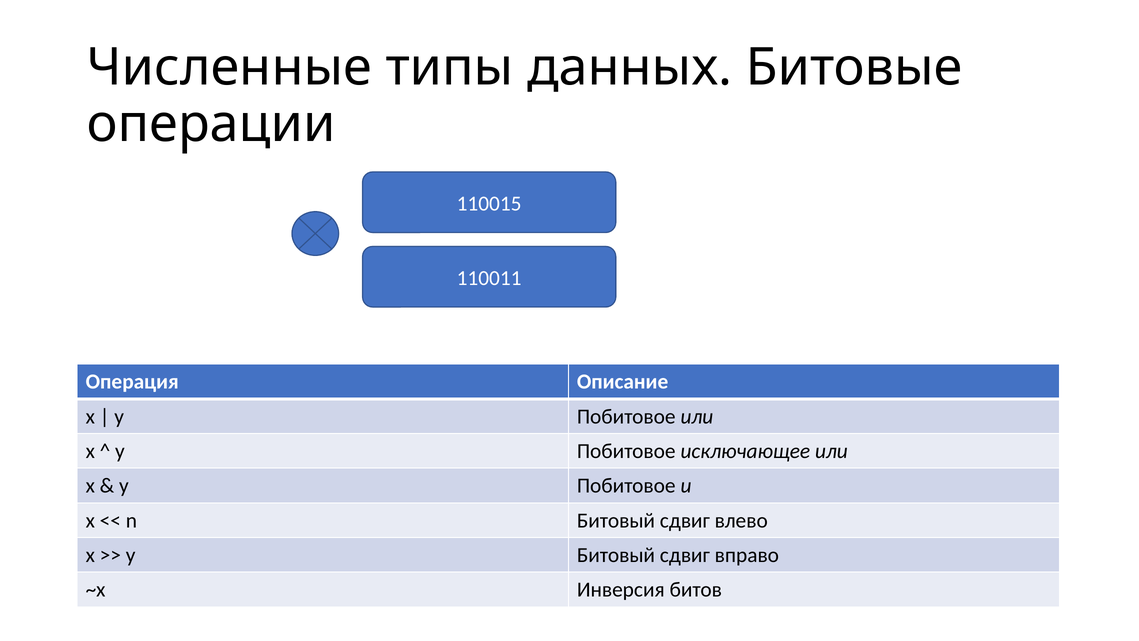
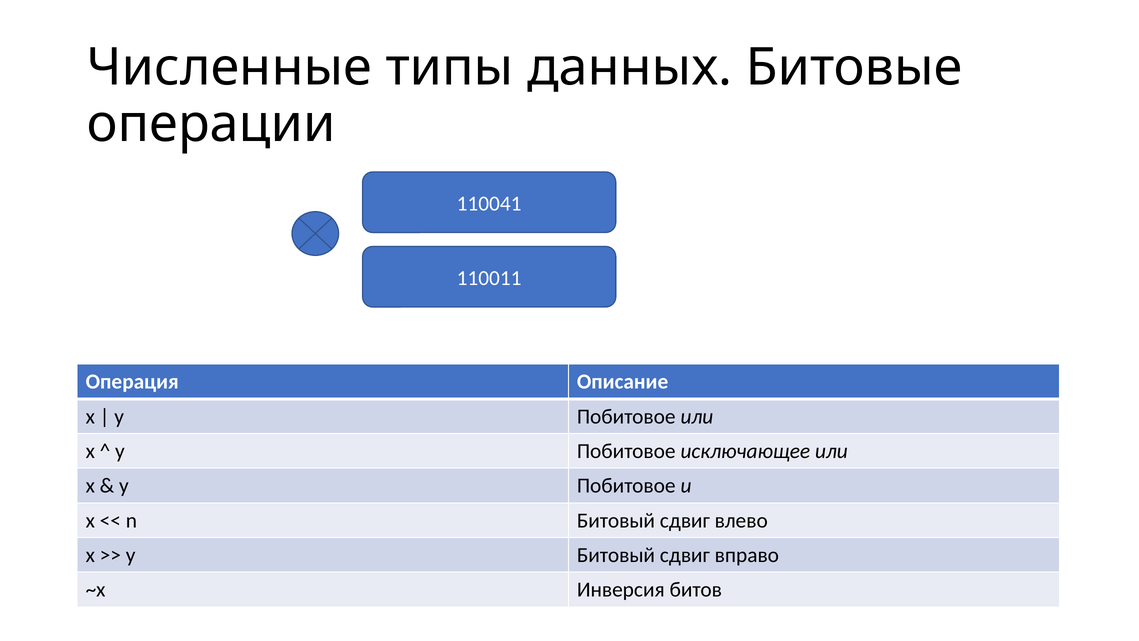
110015: 110015 -> 110041 (489, 204)
